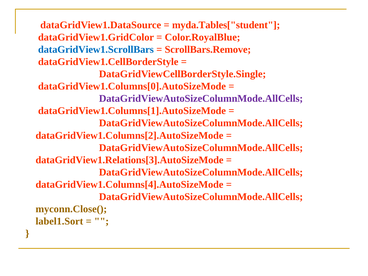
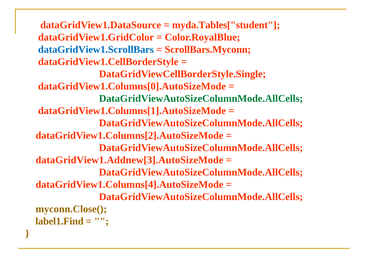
ScrollBars.Remove: ScrollBars.Remove -> ScrollBars.Myconn (208, 49)
DataGridViewAutoSizeColumnMode.AllCells colour: purple -> green (201, 99)
dataGridView1.Relations[3].AutoSizeMode: dataGridView1.Relations[3].AutoSizeMode -> dataGridView1.Addnew[3].AutoSizeMode (129, 160)
label1.Sort: label1.Sort -> label1.Find (59, 221)
